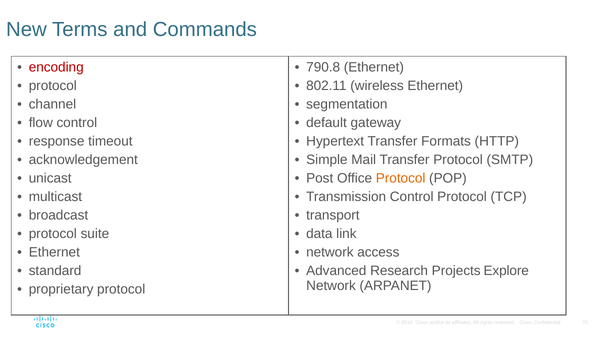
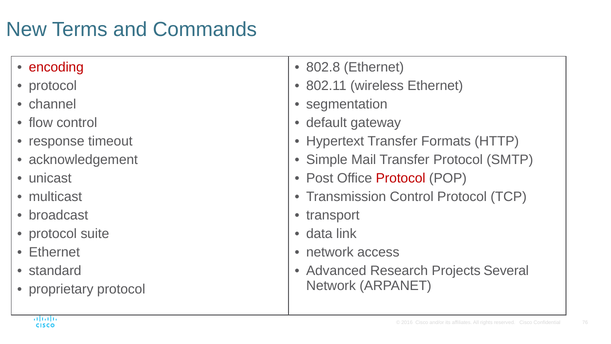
790.8: 790.8 -> 802.8 (323, 67)
Protocol colour: orange -> red (401, 178)
Explore: Explore -> Several (506, 271)
